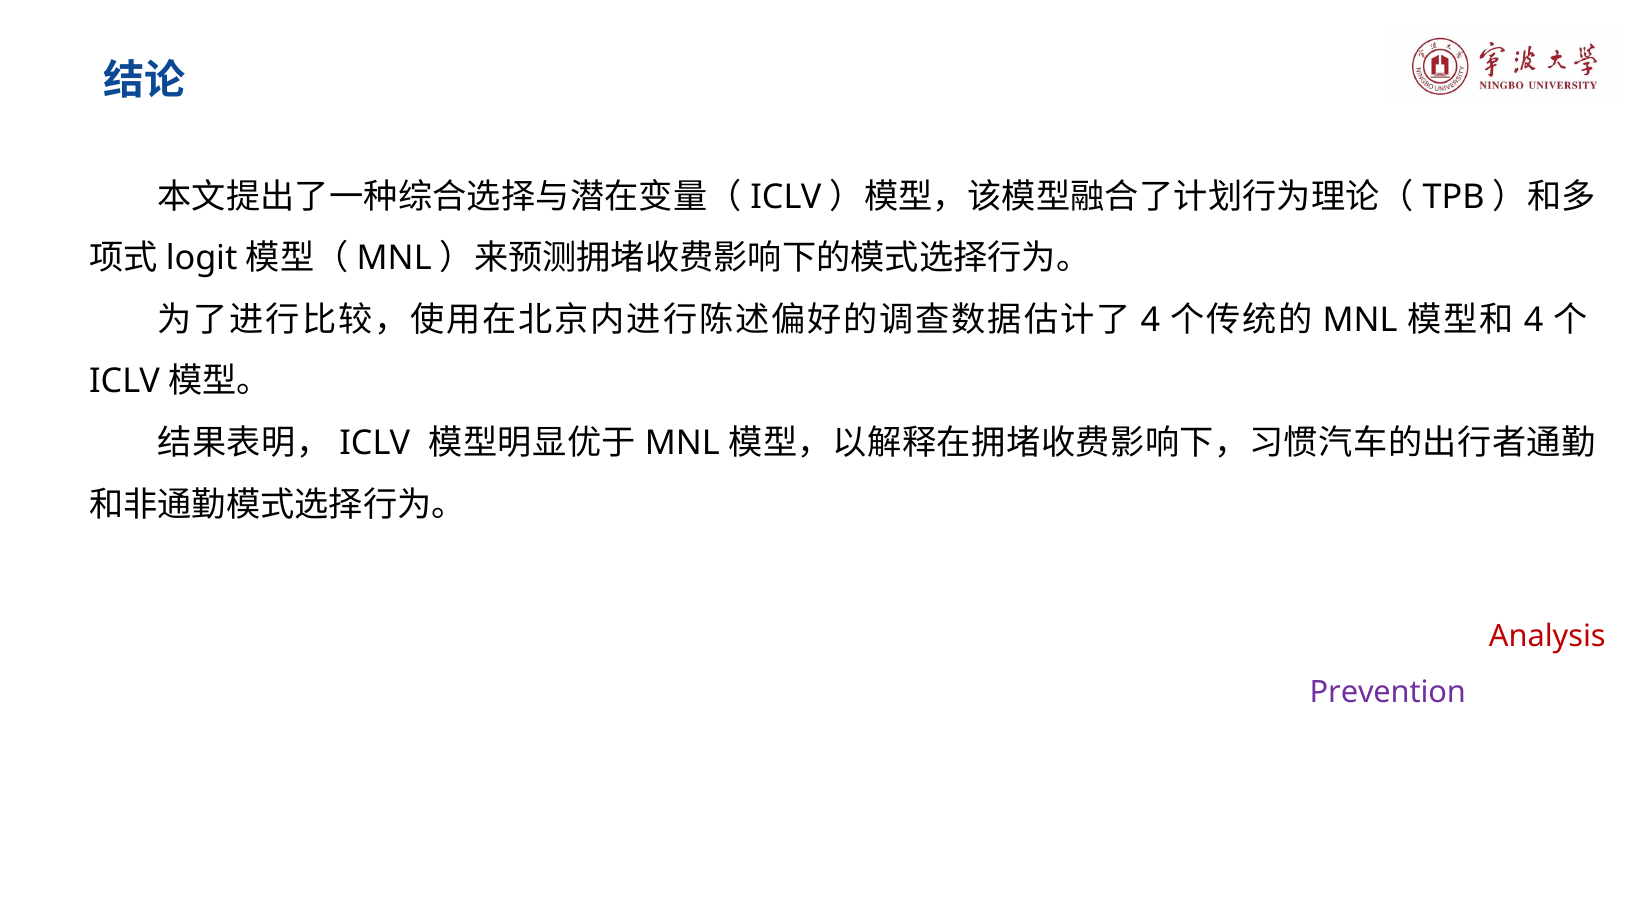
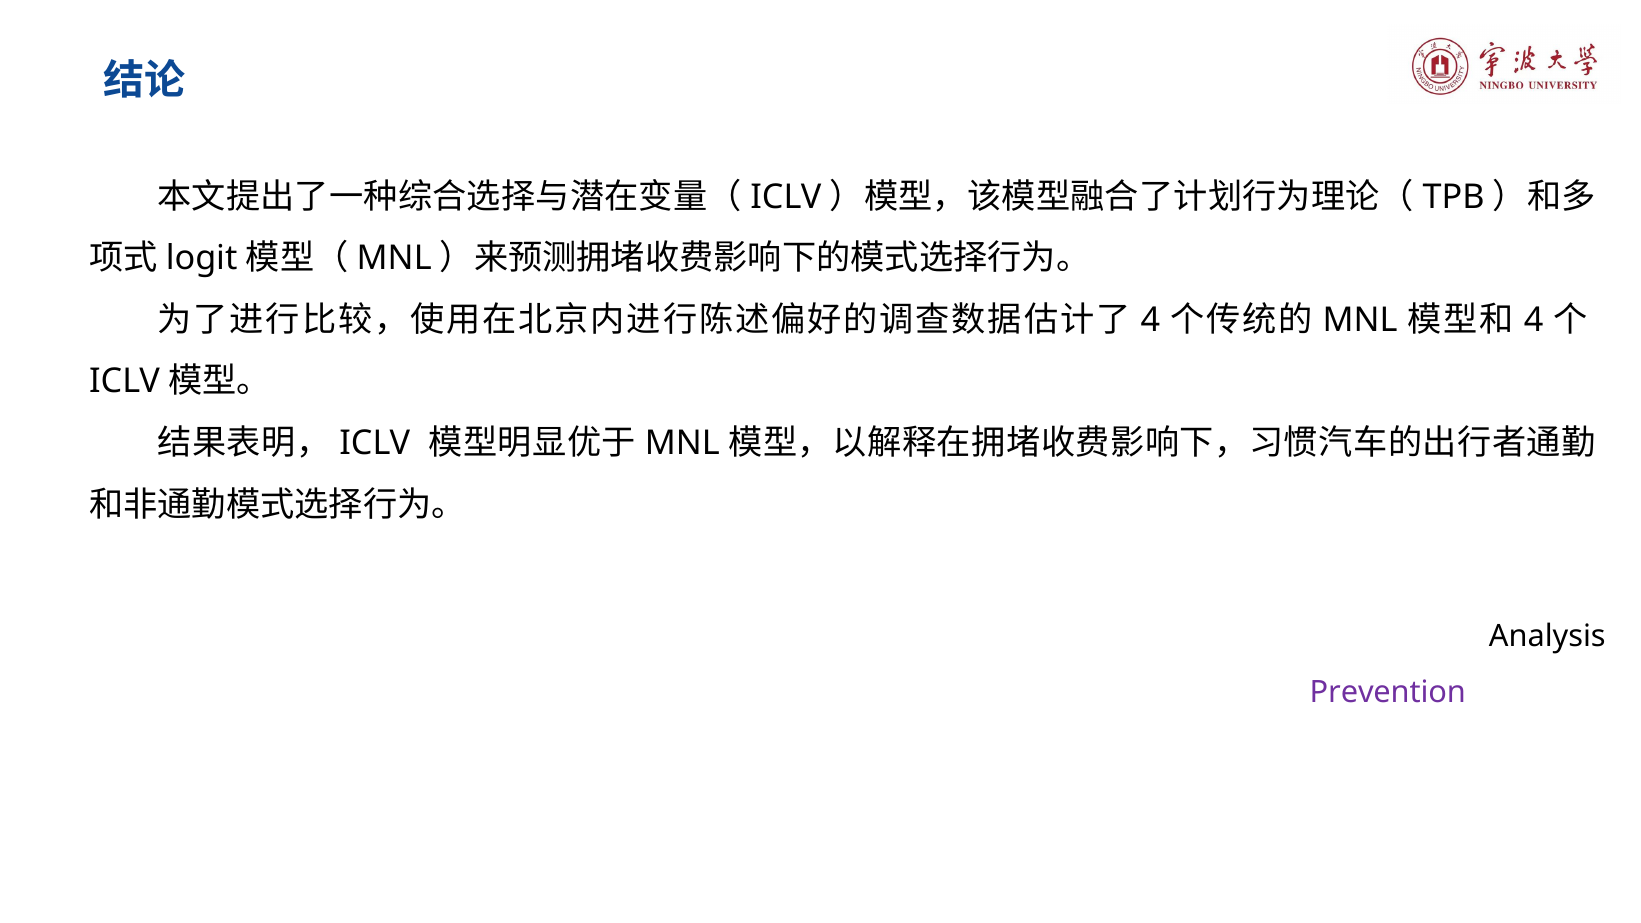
Analysis colour: red -> black (1547, 637)
